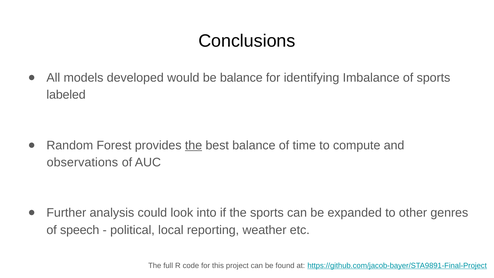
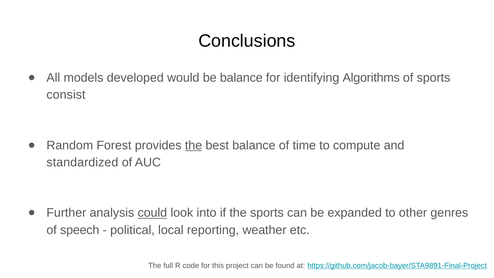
Imbalance: Imbalance -> Algorithms (371, 78)
labeled: labeled -> consist (66, 95)
observations: observations -> standardized (82, 162)
could underline: none -> present (152, 213)
